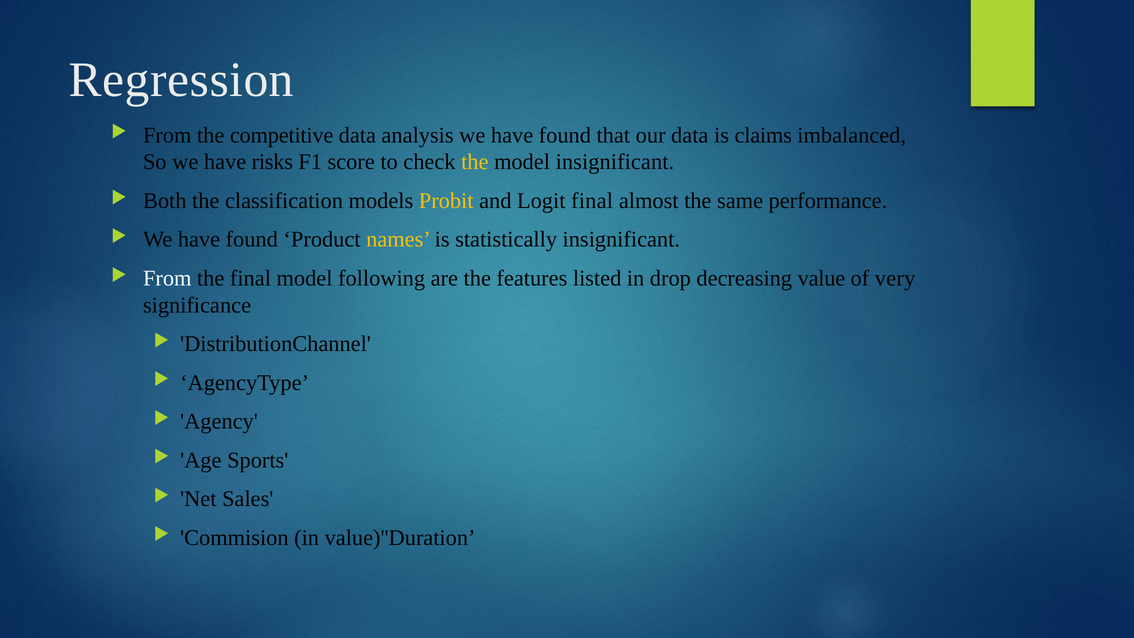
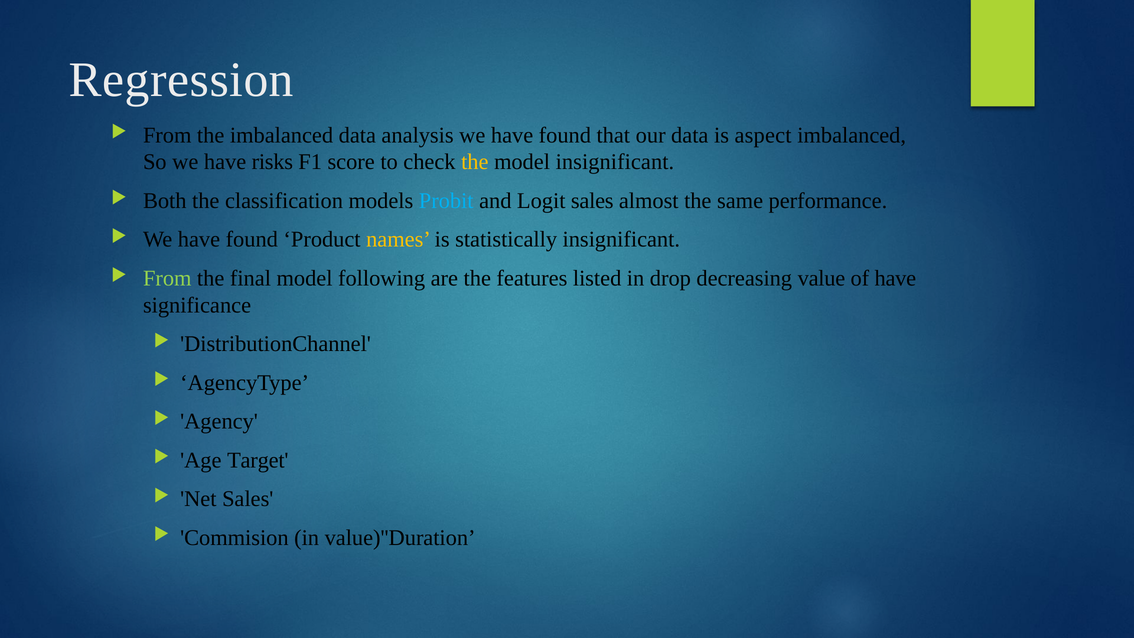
the competitive: competitive -> imbalanced (282, 135)
claims: claims -> aspect (763, 135)
Probit colour: yellow -> light blue (446, 201)
Logit final: final -> sales (592, 201)
From colour: white -> light green (167, 278)
of very: very -> have (895, 278)
Sports: Sports -> Target (258, 460)
